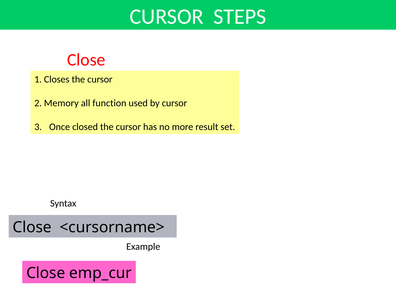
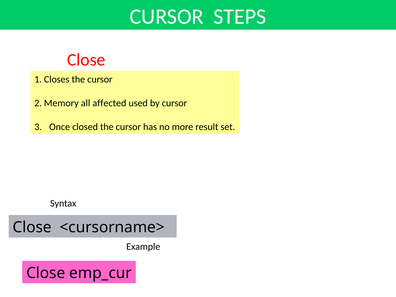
function: function -> affected (109, 103)
